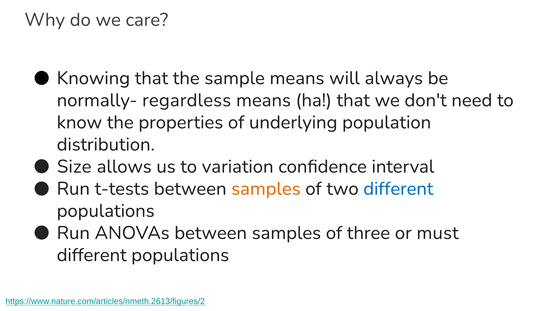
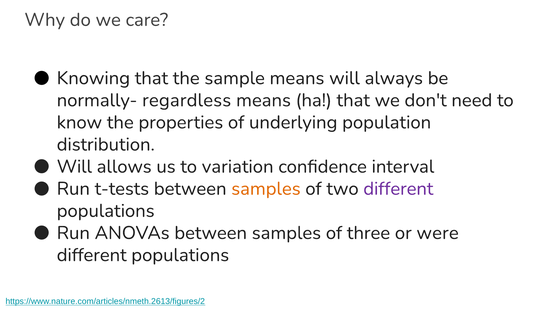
Size: Size -> Will (74, 167)
different colour: blue -> purple (398, 189)
must: must -> were (438, 233)
